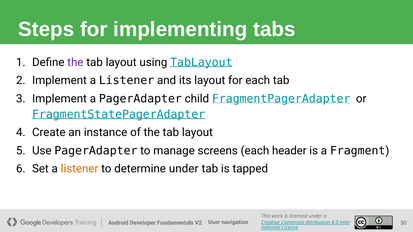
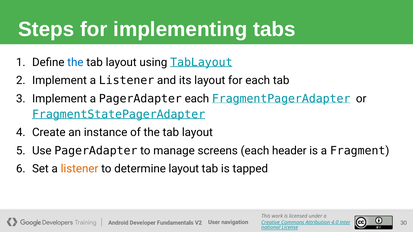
the colour: purple -> blue (75, 63)
PagerAdapter child: child -> each (197, 99)
determine under: under -> layout (184, 169)
